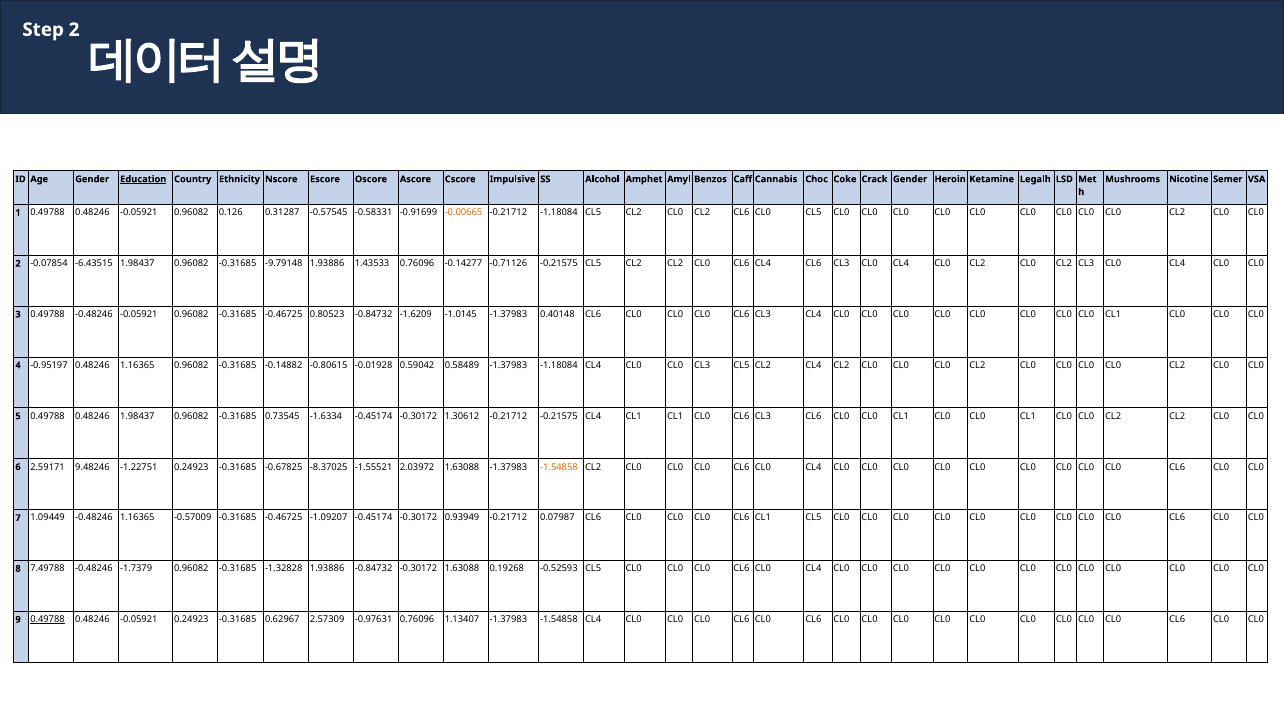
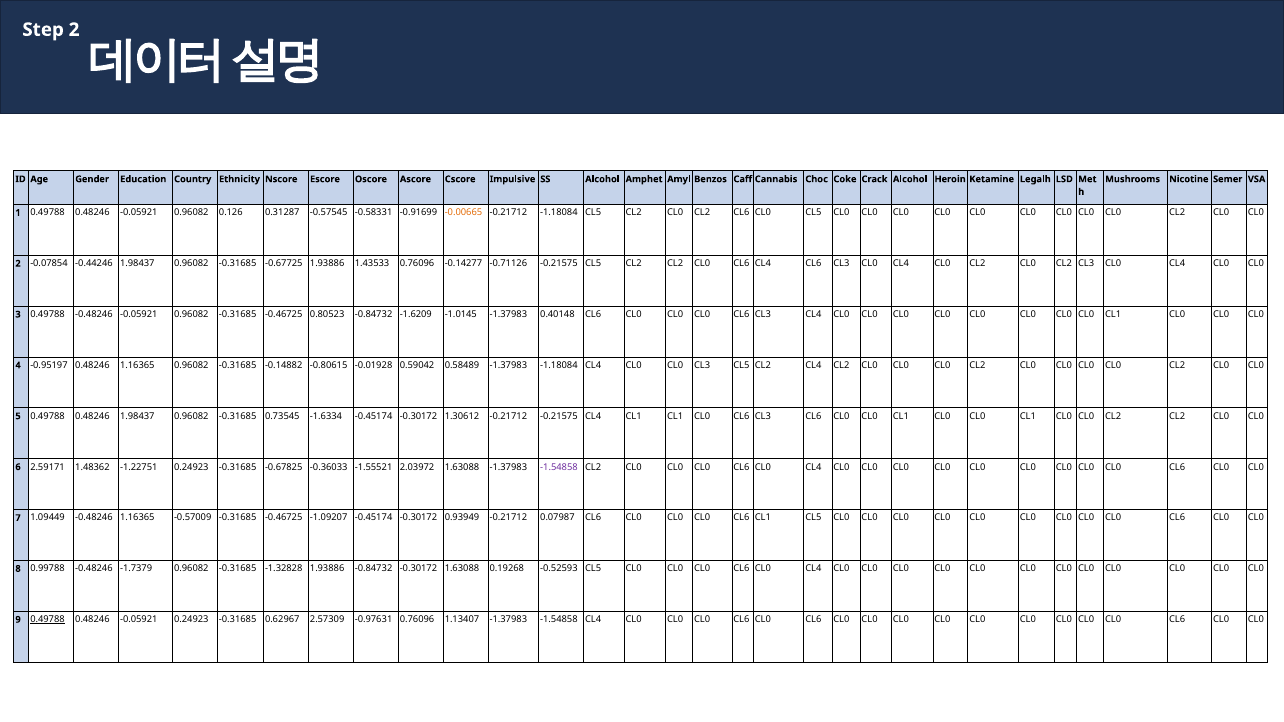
Education underline: present -> none (143, 179)
Crack Gender: Gender -> Alcohol (910, 179)
-6.43515: -6.43515 -> -0.44246 (94, 264)
-9.79148: -9.79148 -> -0.67725 (284, 264)
9.48246: 9.48246 -> 1.48362 (92, 467)
-8.37025: -8.37025 -> -0.36033 (329, 467)
-1.54858 colour: orange -> purple (559, 467)
7.49788: 7.49788 -> 0.99788 (48, 569)
